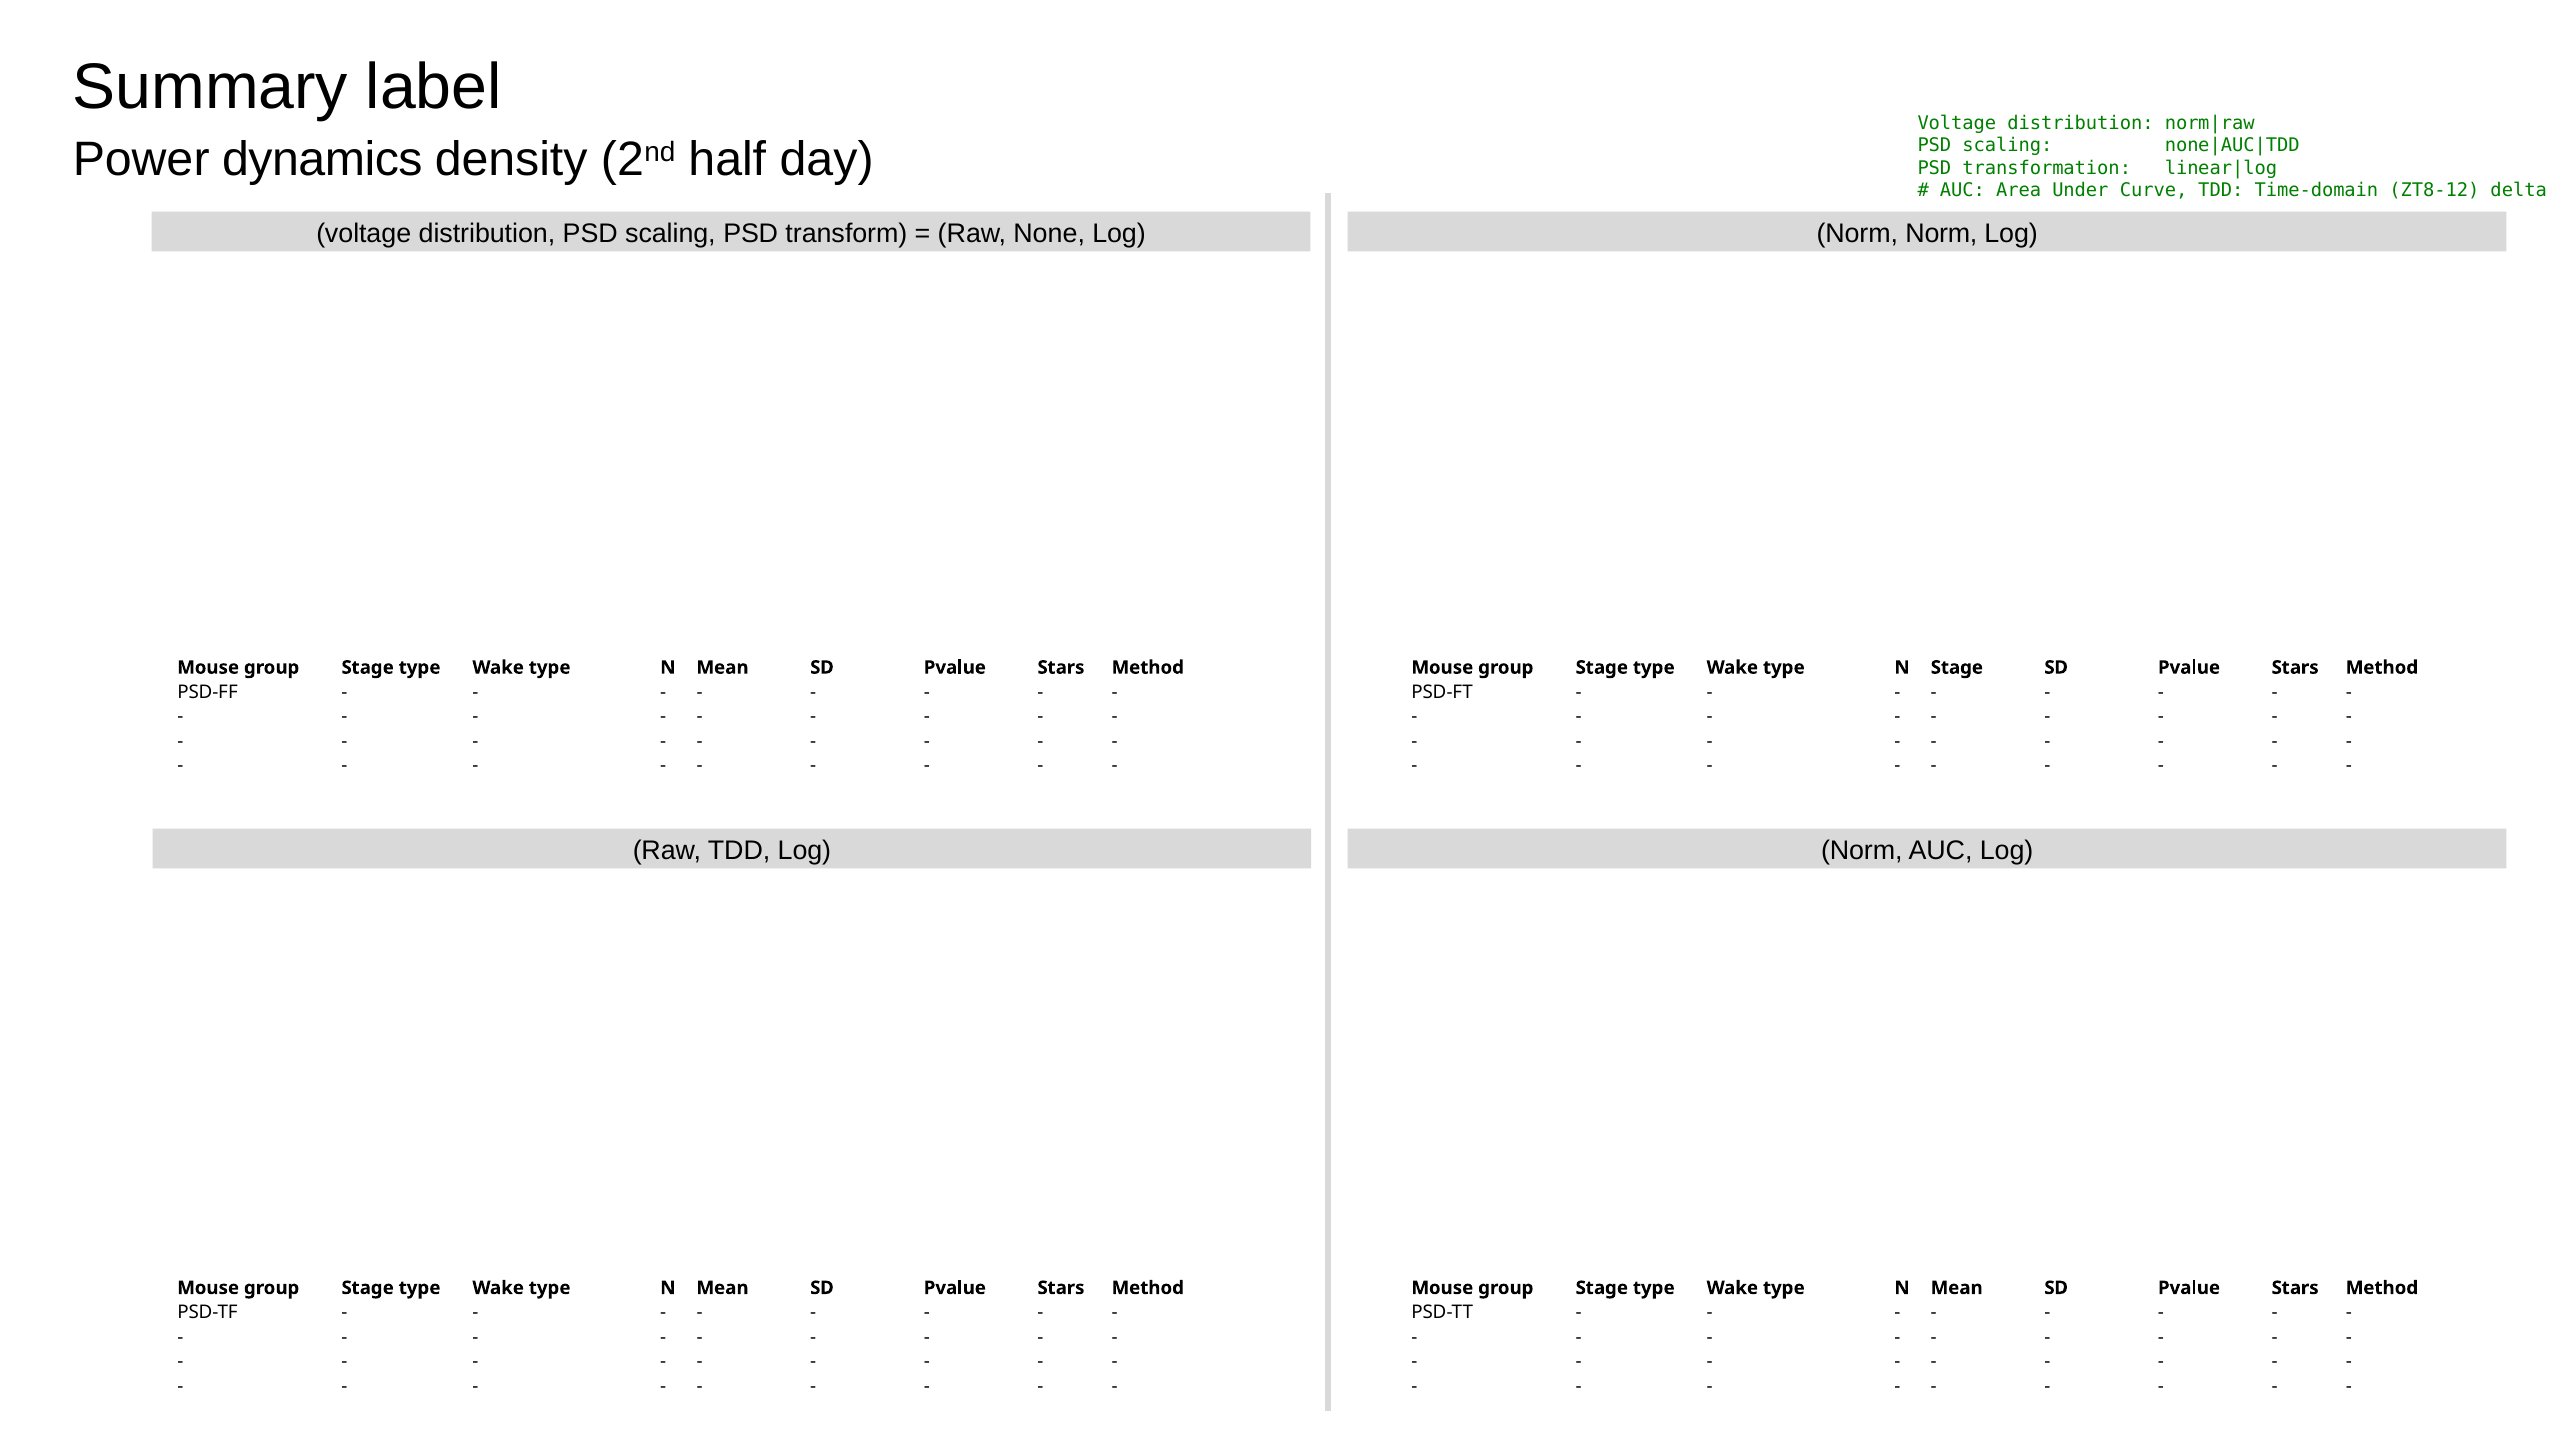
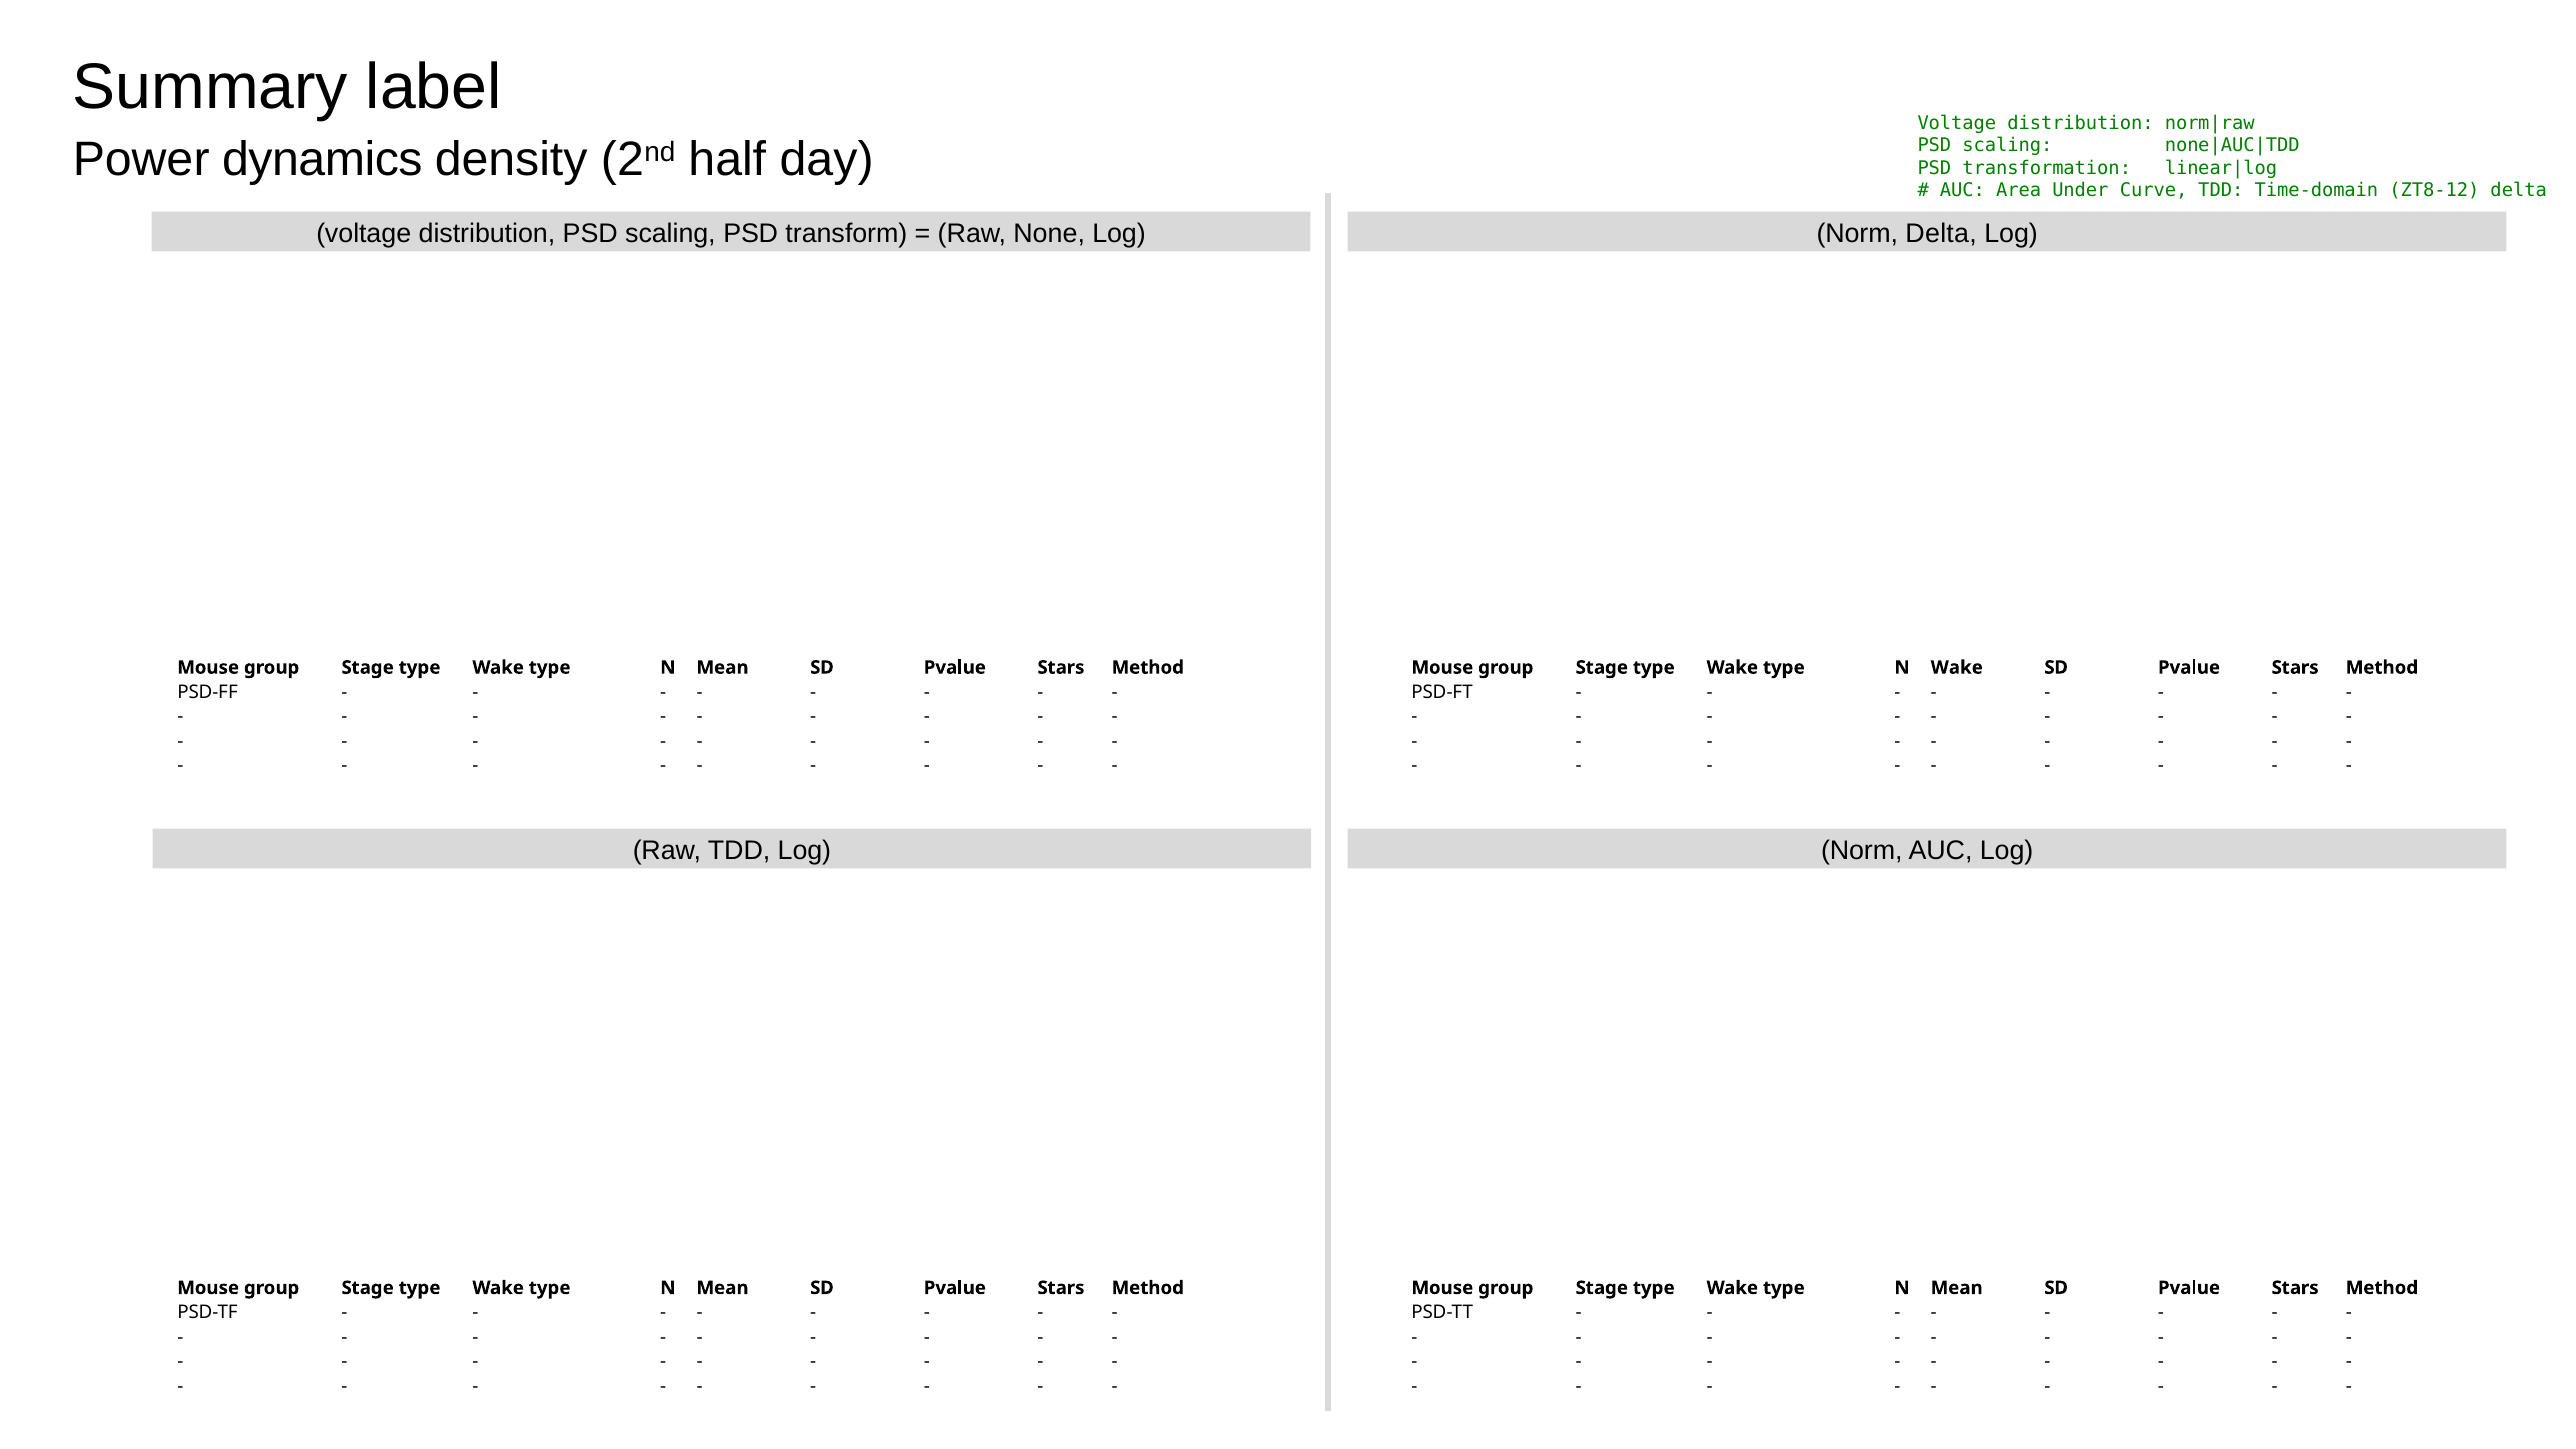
Norm Norm: Norm -> Delta (1941, 233)
N Stage: Stage -> Wake (1957, 667)
